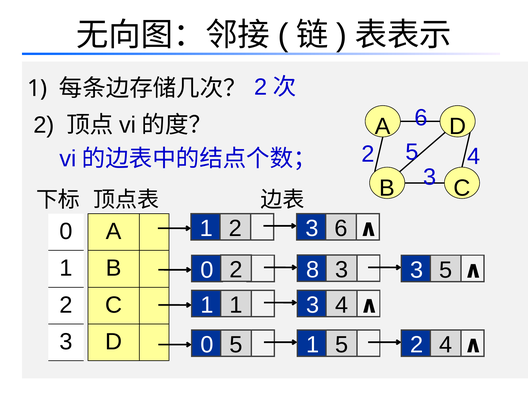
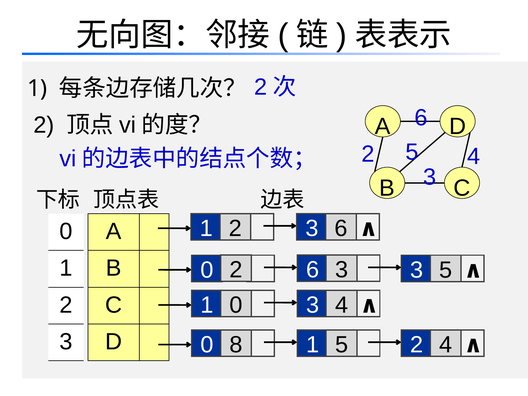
2 8: 8 -> 6 (313, 270)
1 1: 1 -> 0 (236, 305)
0 5: 5 -> 8 (236, 345)
